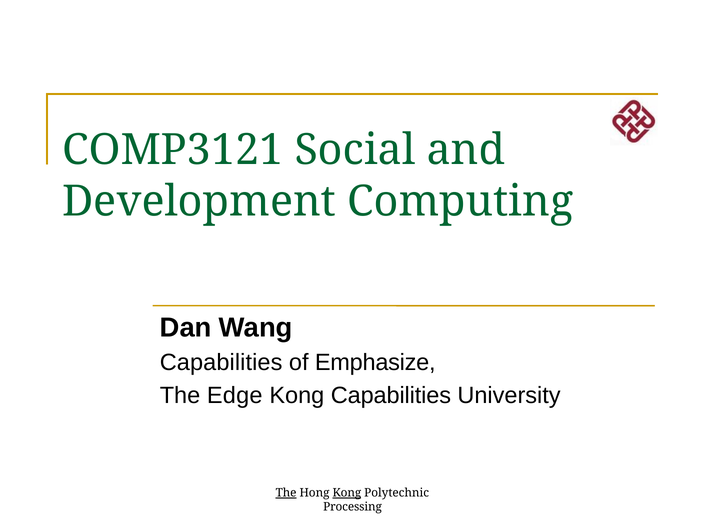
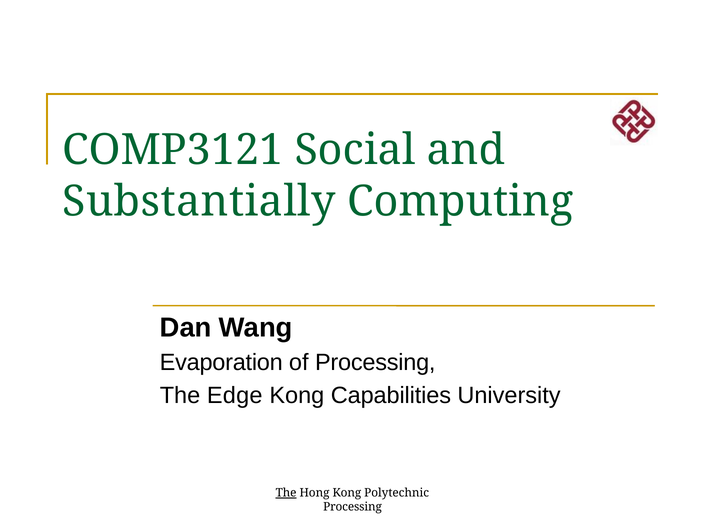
Development: Development -> Substantially (199, 202)
Capabilities: Capabilities -> Evaporation (221, 362)
of Emphasize: Emphasize -> Processing (375, 362)
Kong underline: present -> none (347, 493)
